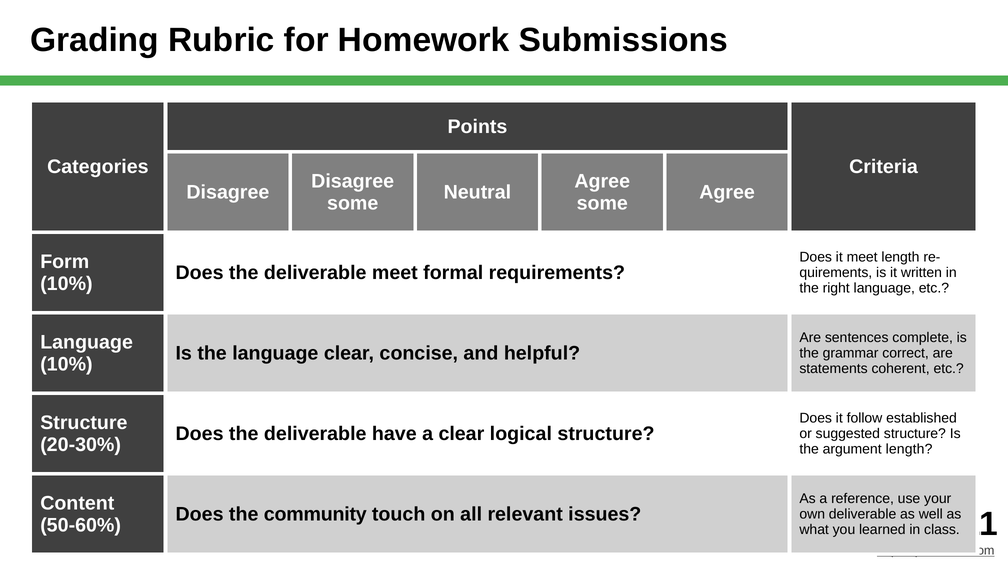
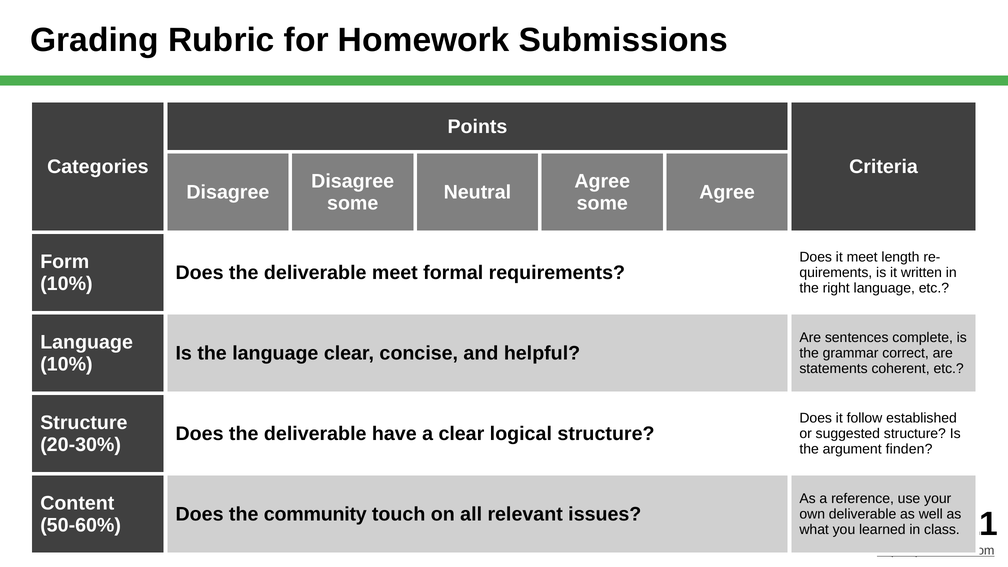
argument length: length -> finden (909, 449)
